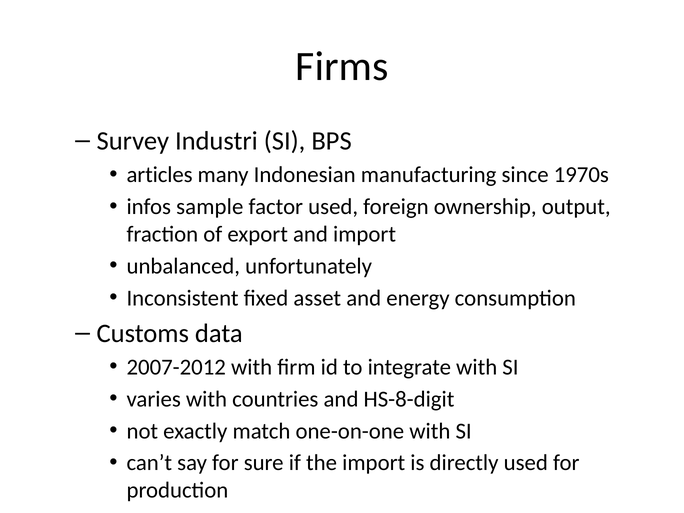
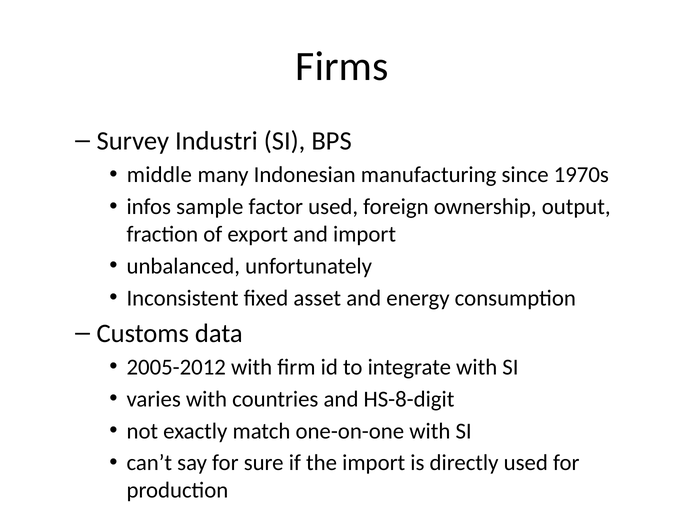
articles: articles -> middle (159, 175)
2007-2012: 2007-2012 -> 2005-2012 (176, 367)
